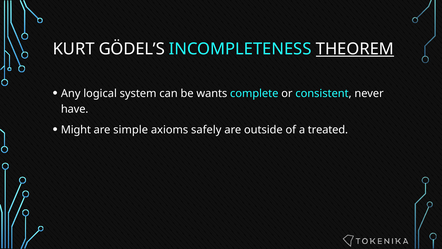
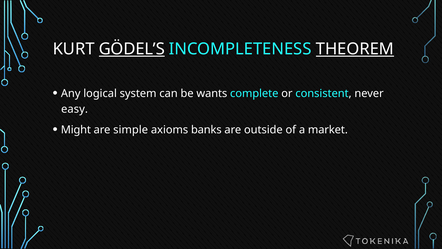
GÖDEL’S underline: none -> present (132, 49)
have: have -> easy (75, 109)
safely: safely -> banks (206, 130)
treated: treated -> market (328, 130)
